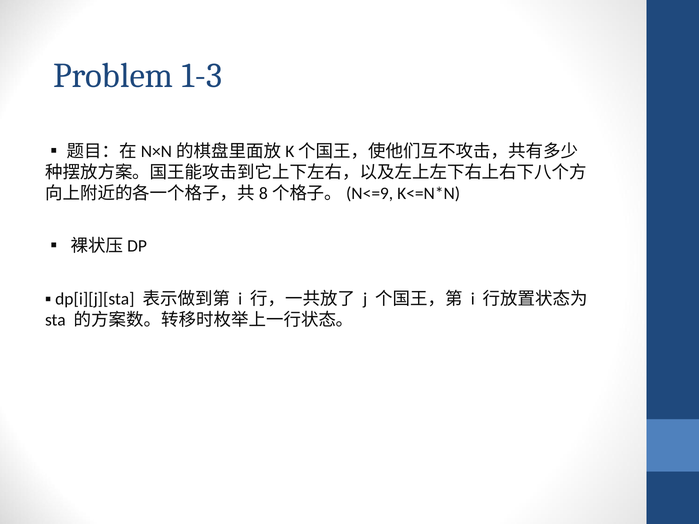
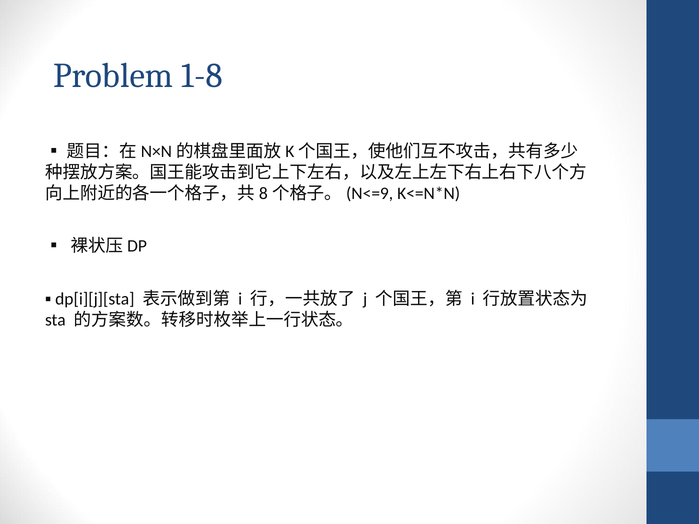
1-3: 1-3 -> 1-8 (202, 76)
